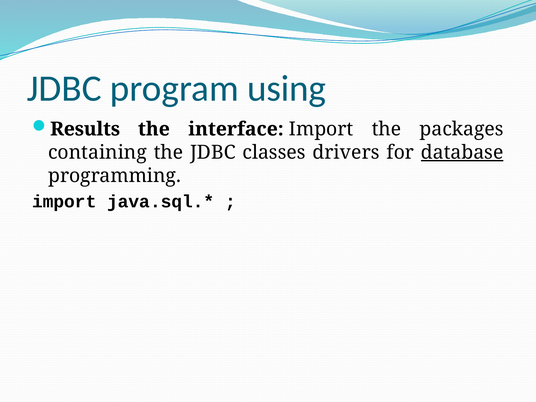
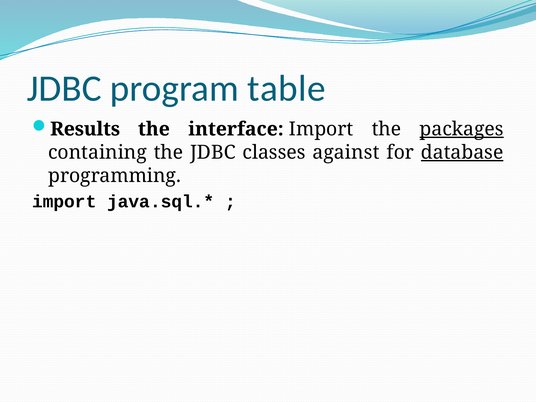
using: using -> table (286, 89)
packages underline: none -> present (462, 129)
drivers: drivers -> against (346, 152)
